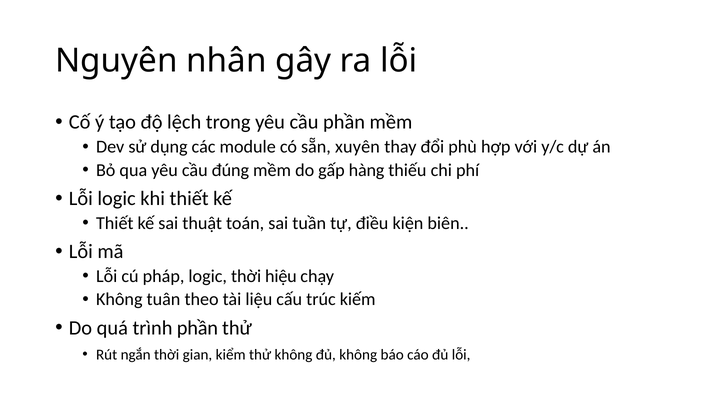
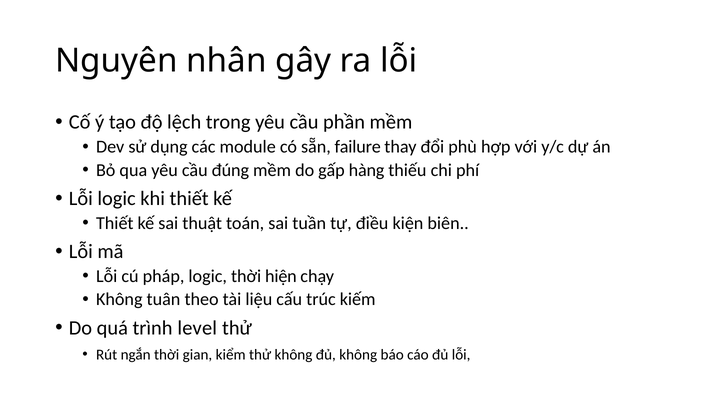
xuyên: xuyên -> failure (358, 147)
hiệu: hiệu -> hiện (281, 276)
trình phần: phần -> level (197, 328)
